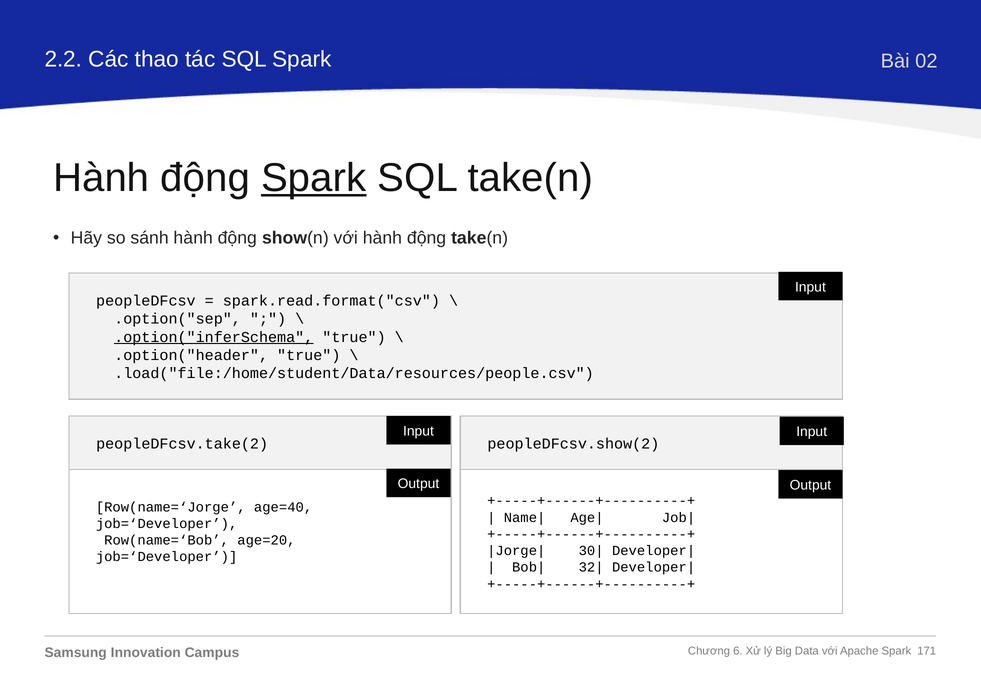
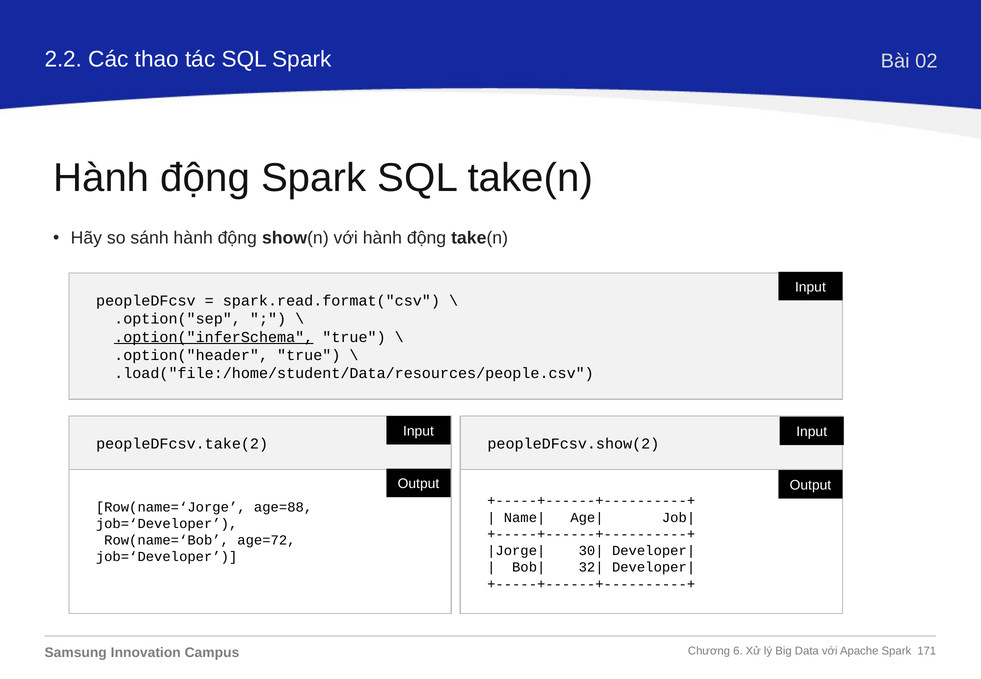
Spark underline: present -> none (314, 178)
age=40: age=40 -> age=88 (283, 507)
age=20: age=20 -> age=72 (266, 540)
